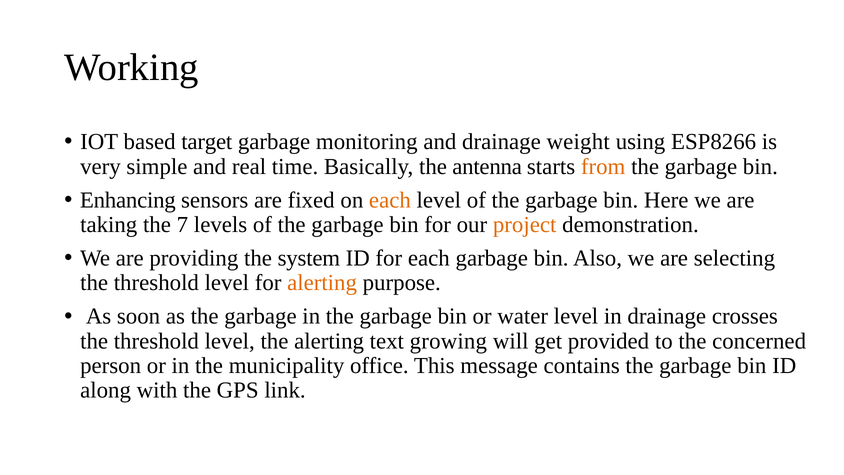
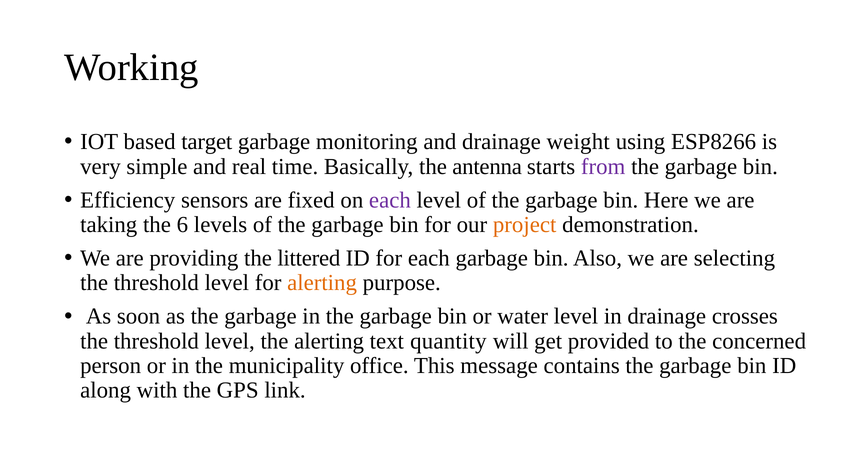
from colour: orange -> purple (603, 166)
Enhancing: Enhancing -> Efficiency (128, 200)
each colour: orange -> purple (390, 200)
7: 7 -> 6 (182, 225)
system: system -> littered (309, 258)
growing: growing -> quantity (448, 341)
